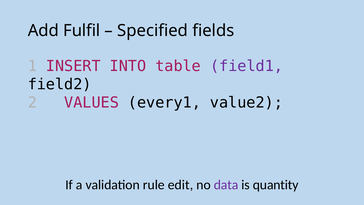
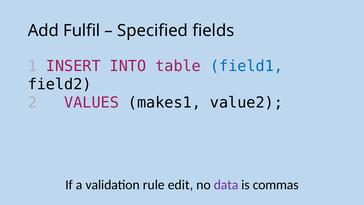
field1 colour: purple -> blue (247, 66)
every1: every1 -> makes1 (164, 102)
quantity: quantity -> commas (276, 185)
